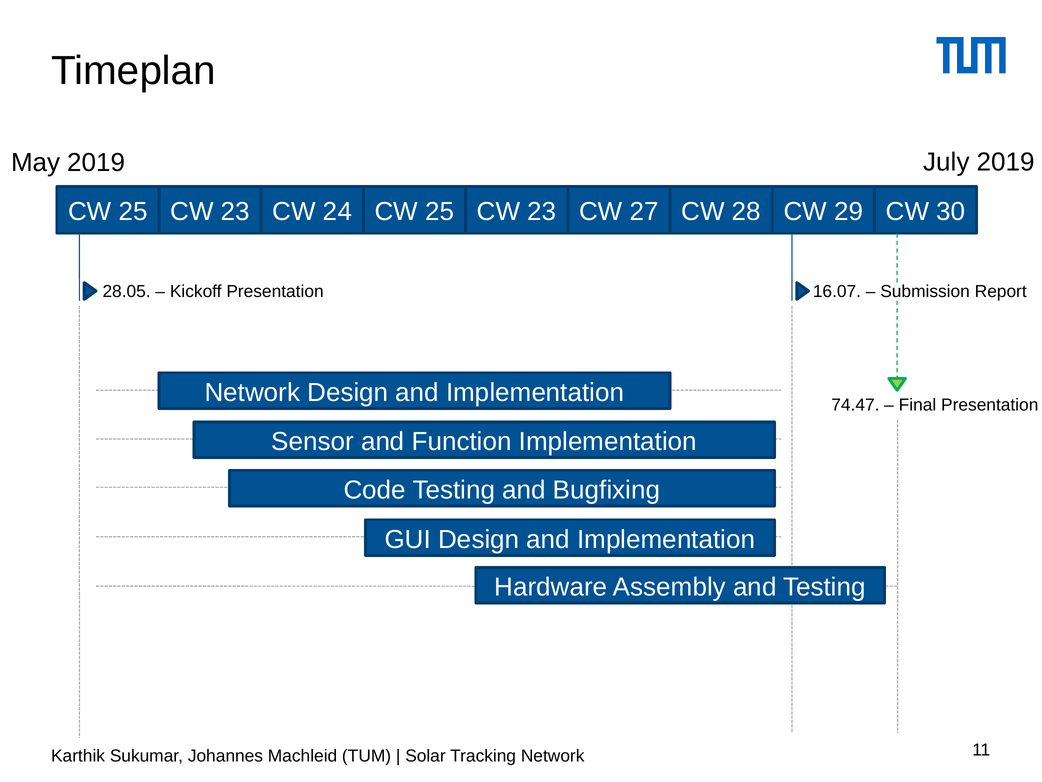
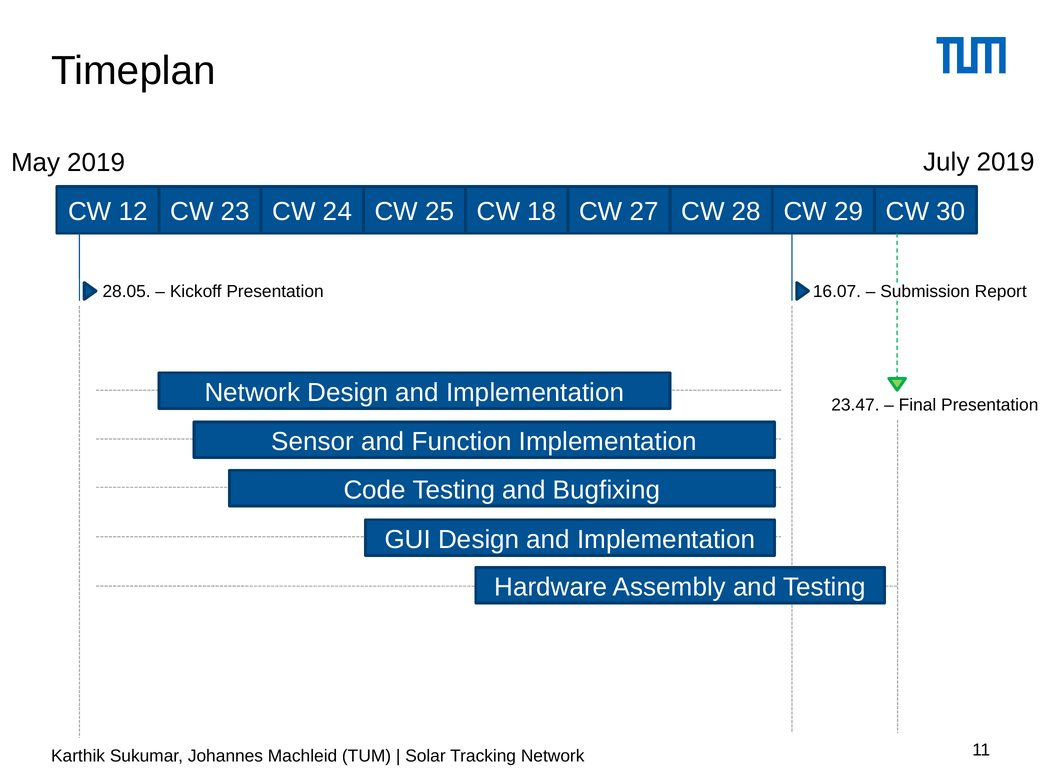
25: 25 -> 12 (133, 212)
23: 23 -> 18 (542, 212)
74.47: 74.47 -> 23.47 (855, 405)
